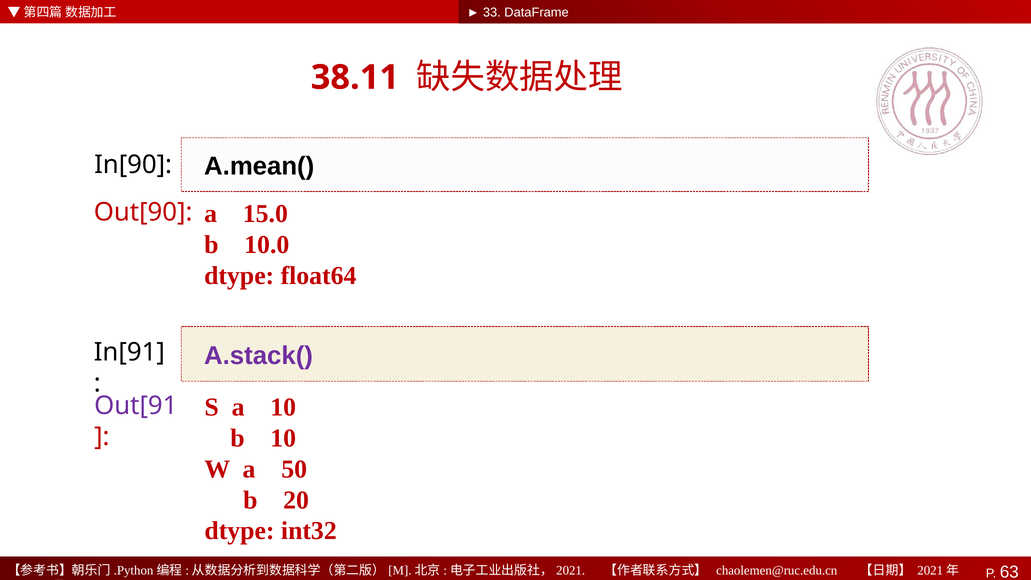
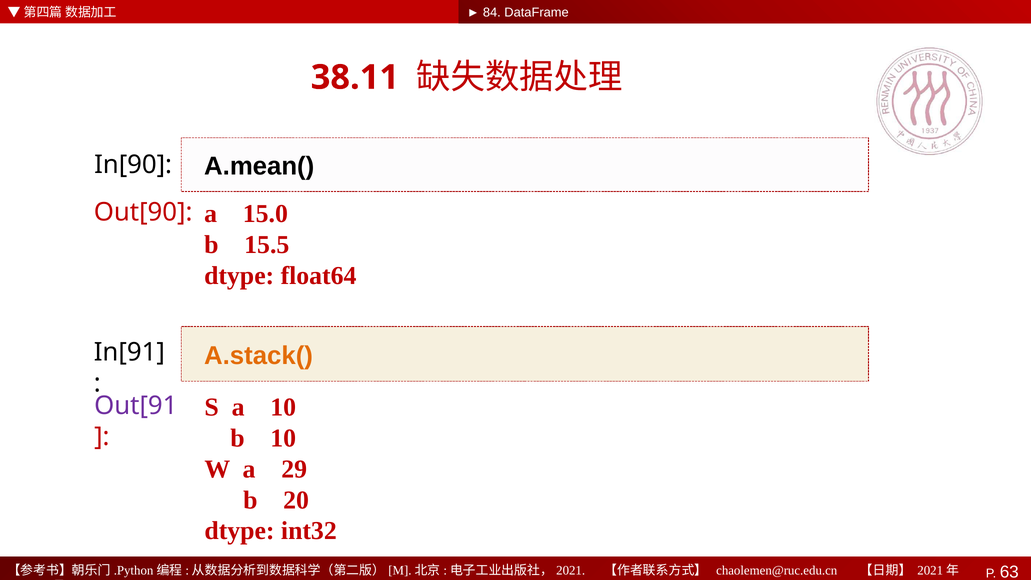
33: 33 -> 84 (492, 12)
10.0: 10.0 -> 15.5 (267, 245)
A.stack( colour: purple -> orange (259, 356)
50: 50 -> 29 (294, 469)
